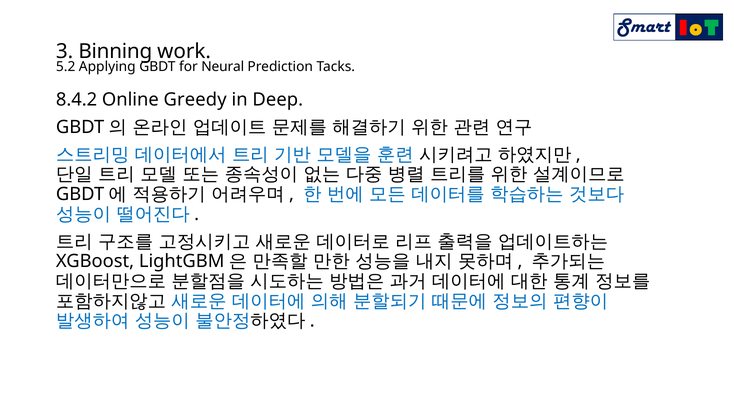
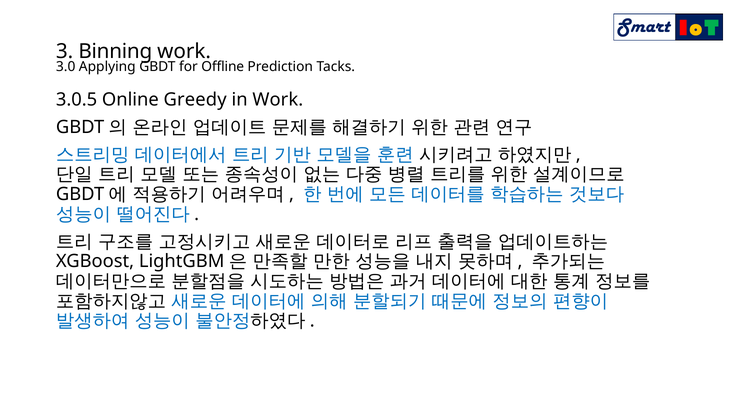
5.2: 5.2 -> 3.0 (66, 67)
Neural: Neural -> Offline (223, 67)
8.4.2: 8.4.2 -> 3.0.5 (77, 100)
in Deep: Deep -> Work (278, 100)
